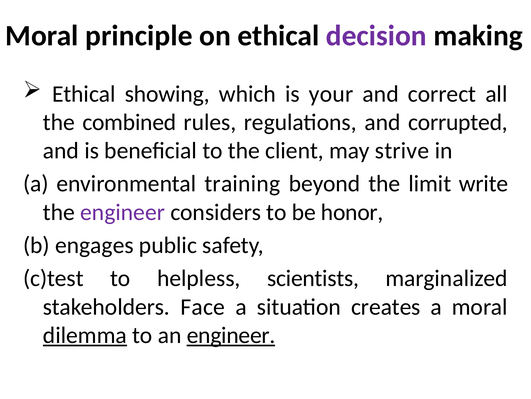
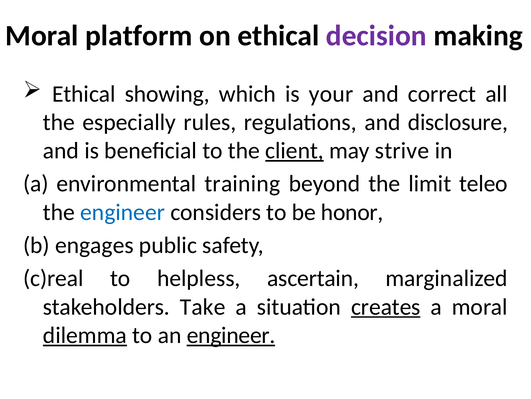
principle: principle -> platform (139, 36)
combined: combined -> especially (129, 122)
corrupted: corrupted -> disclosure (458, 122)
client underline: none -> present (295, 150)
write: write -> teleo (483, 183)
engineer colour: purple -> blue (123, 212)
c)test: c)test -> c)real (53, 278)
scientists: scientists -> ascertain (313, 278)
Face: Face -> Take (203, 306)
creates underline: none -> present (386, 306)
